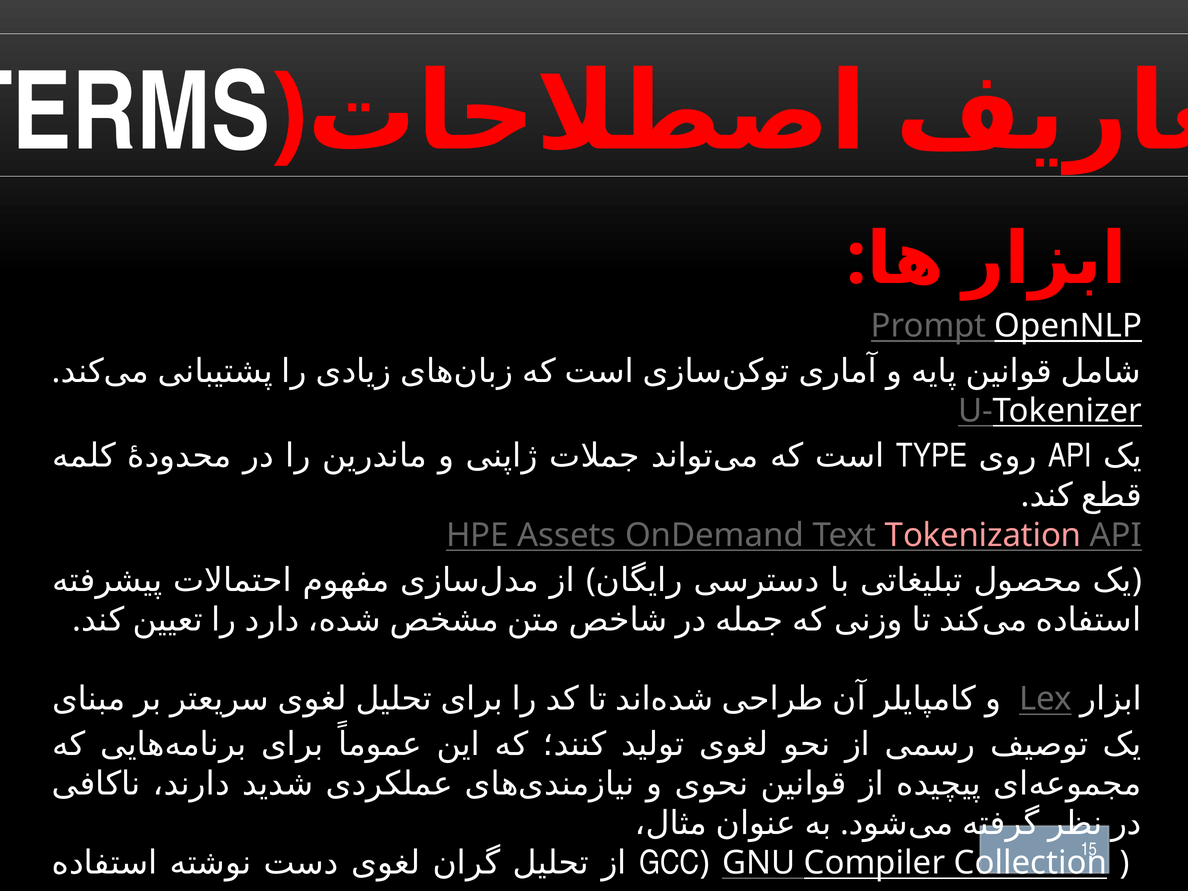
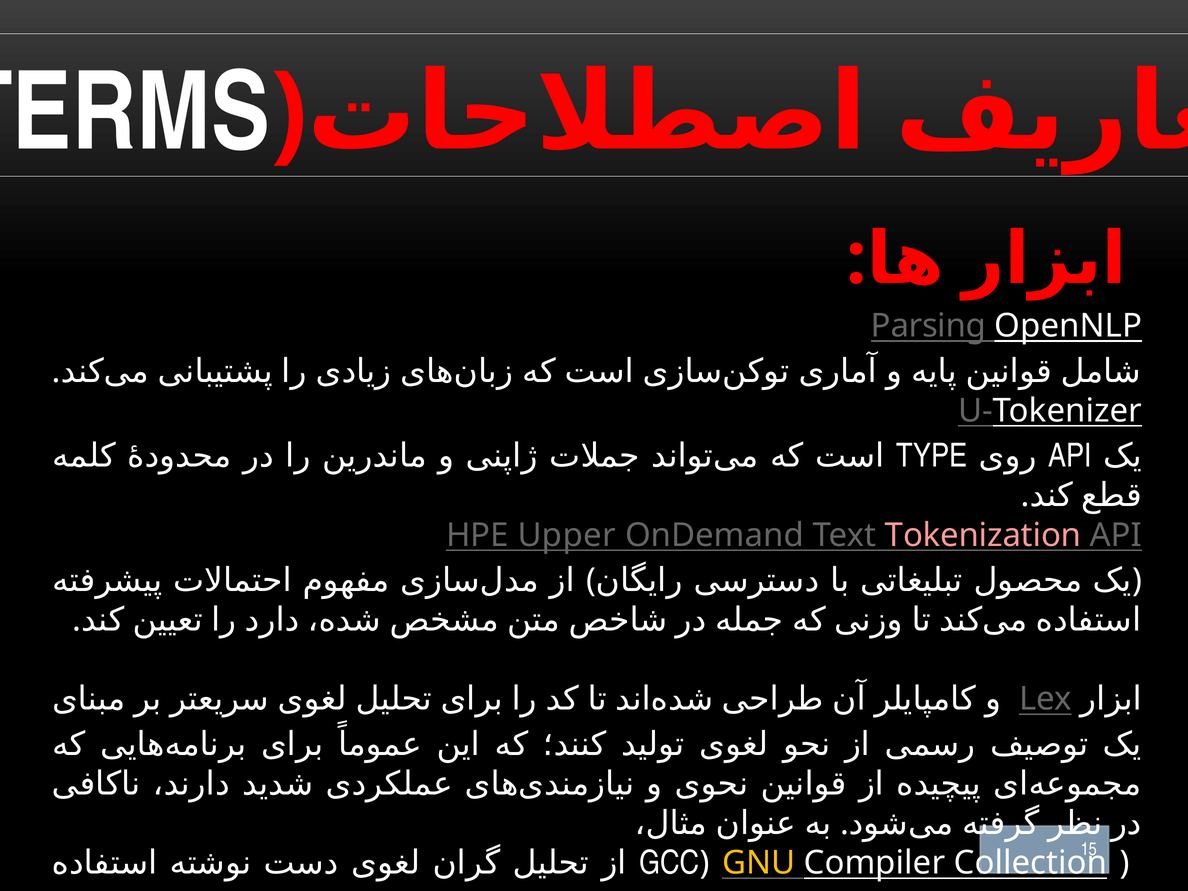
Prompt: Prompt -> Parsing (928, 326)
Assets: Assets -> Upper (567, 535)
GNU colour: white -> yellow (759, 863)
